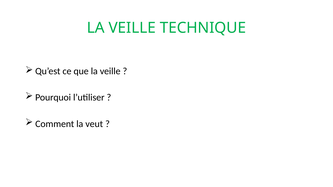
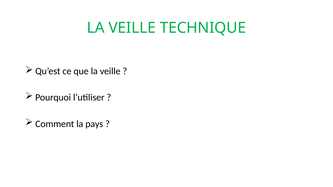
veut: veut -> pays (94, 124)
